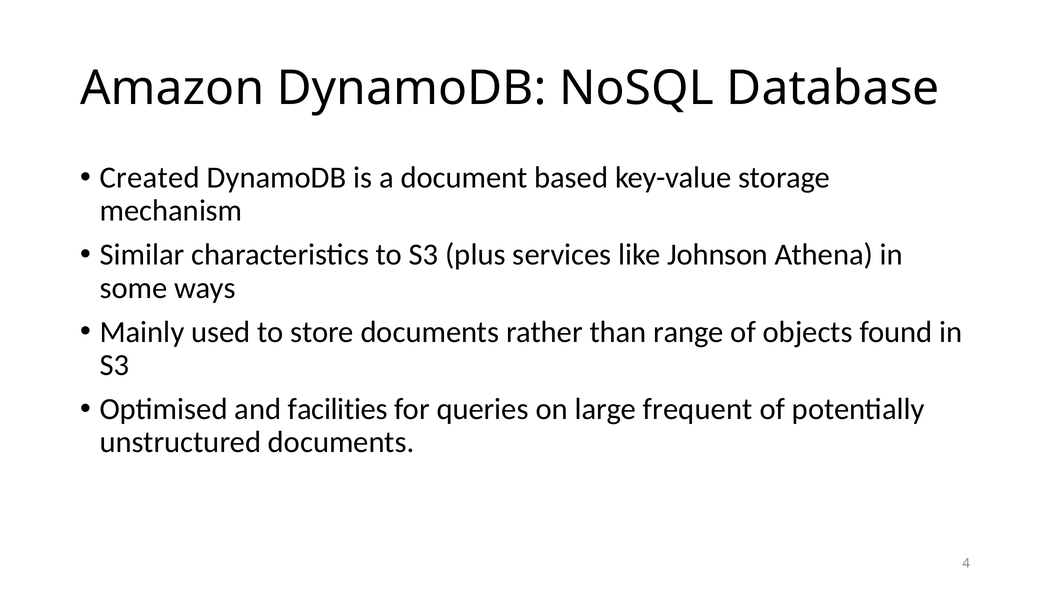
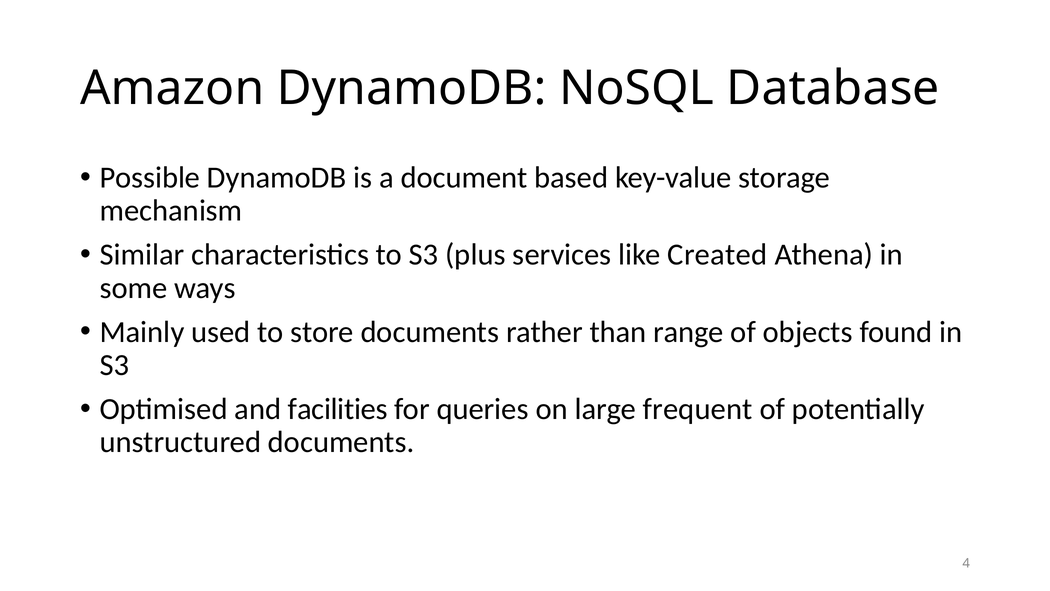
Created: Created -> Possible (150, 178)
Johnson: Johnson -> Created (717, 255)
